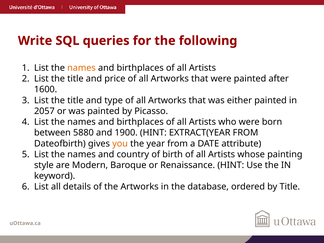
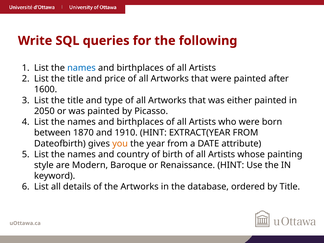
names colour: orange -> blue (82, 68)
2057: 2057 -> 2050 (44, 111)
5880: 5880 -> 1870 (83, 133)
1900: 1900 -> 1910 (126, 133)
